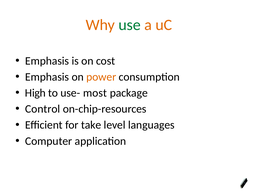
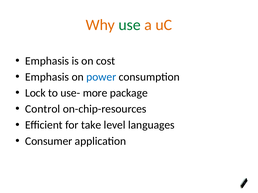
power colour: orange -> blue (101, 77)
High: High -> Lock (35, 93)
most: most -> more (95, 93)
Computer: Computer -> Consumer (49, 141)
